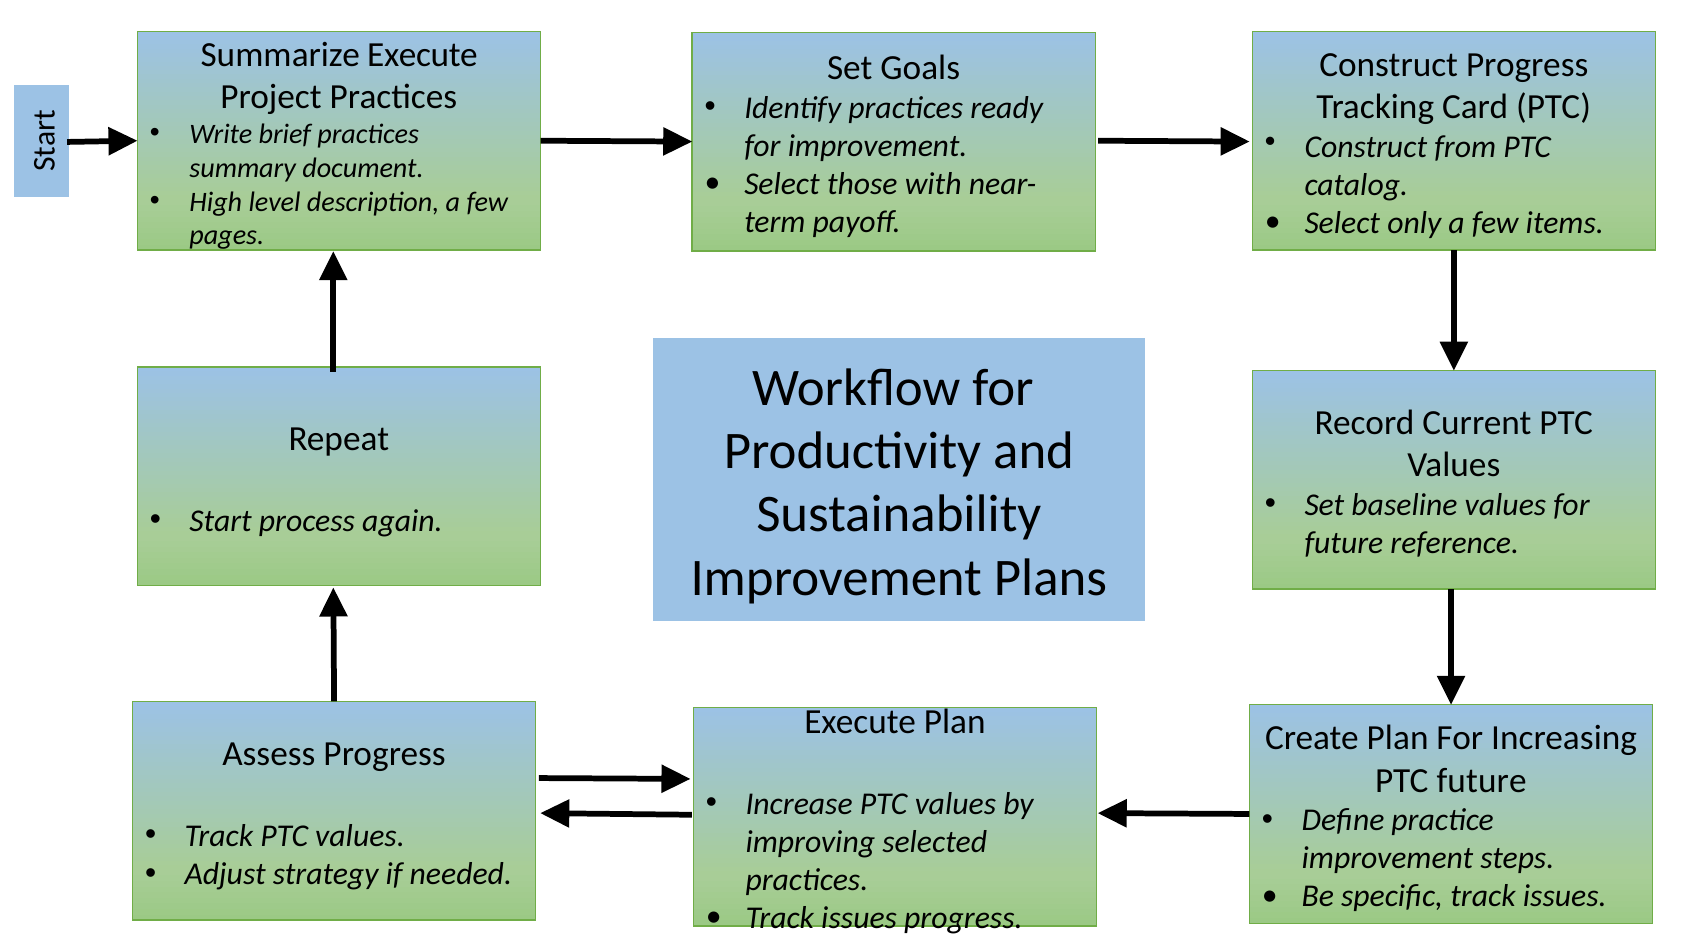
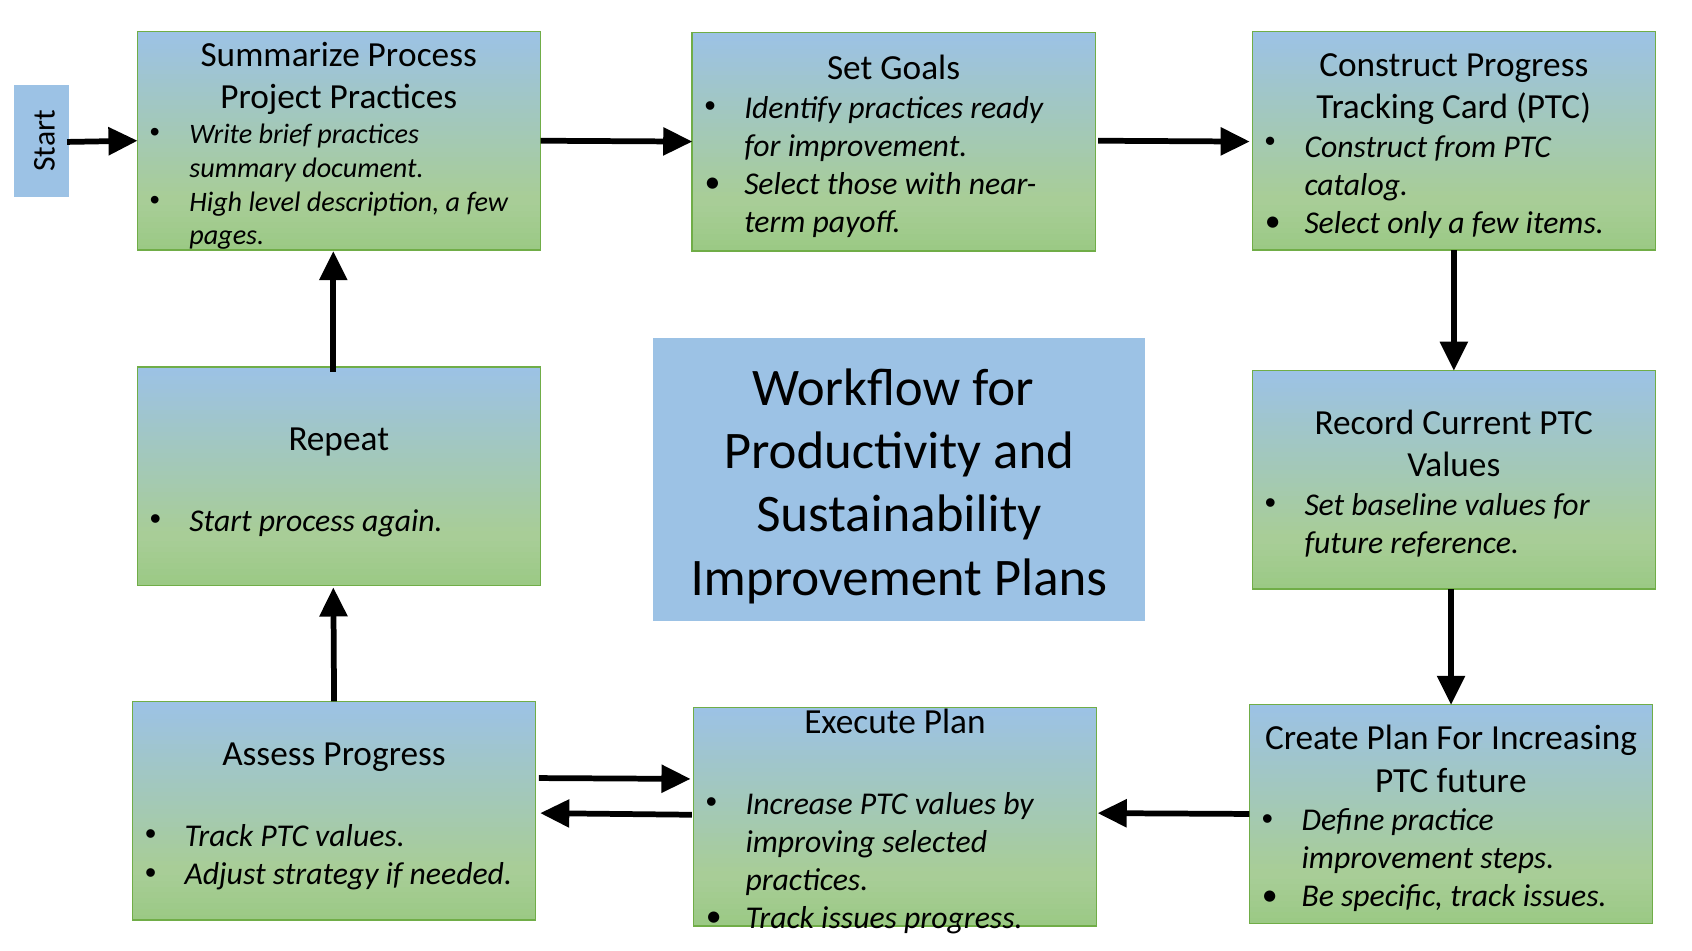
Summarize Execute: Execute -> Process (422, 55)
